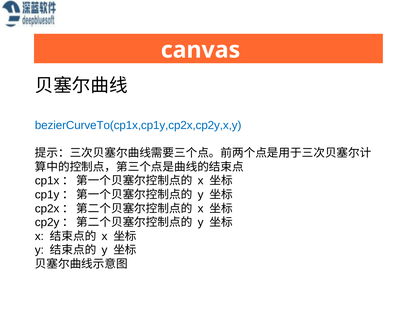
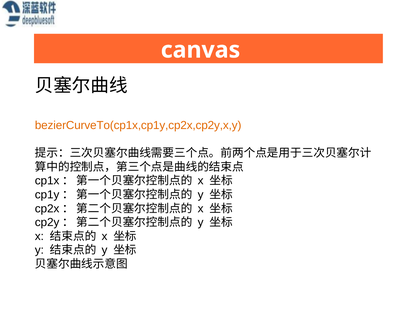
bezierCurveTo(cp1x,cp1y,cp2x,cp2y,x,y colour: blue -> orange (138, 126)
